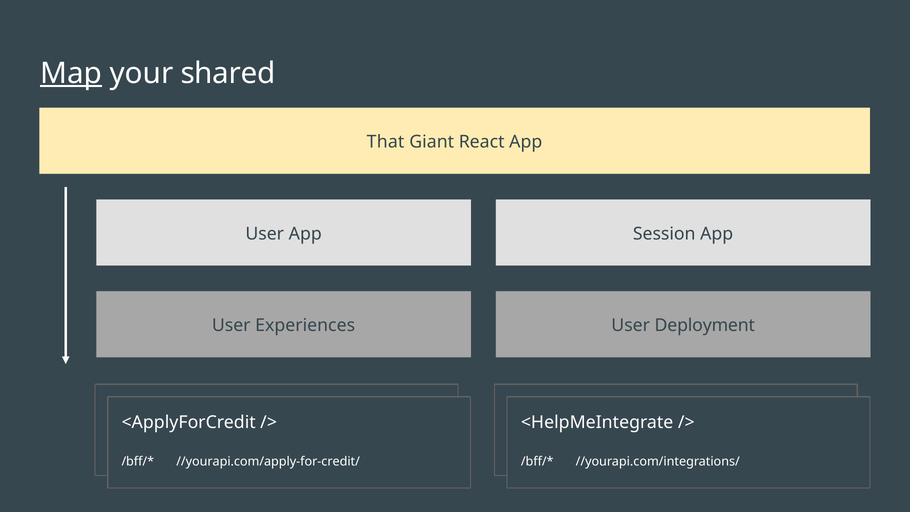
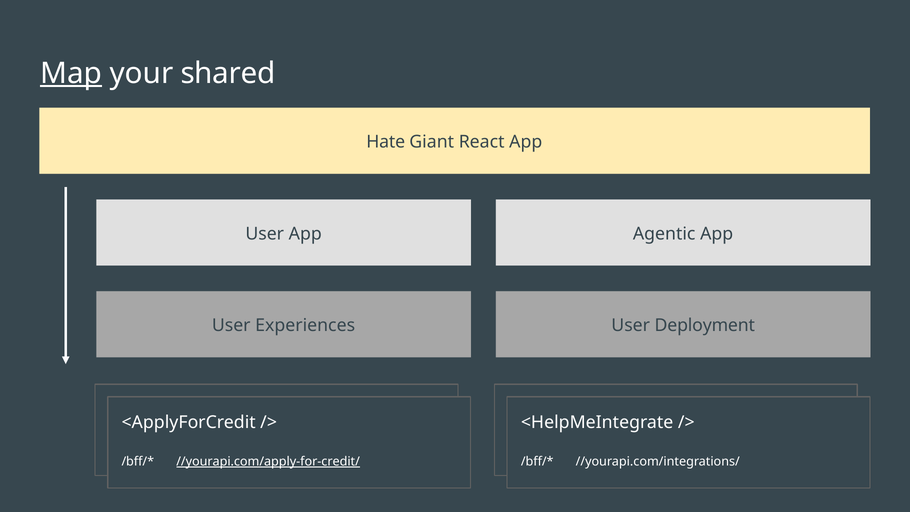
That: That -> Hate (386, 142)
Session: Session -> Agentic (664, 234)
//yourapi.com/apply-for-credit/ underline: none -> present (268, 462)
